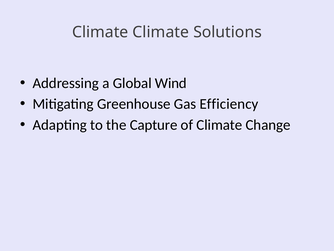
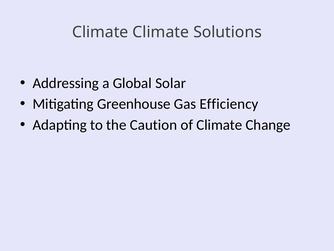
Wind: Wind -> Solar (171, 83)
Capture: Capture -> Caution (153, 125)
